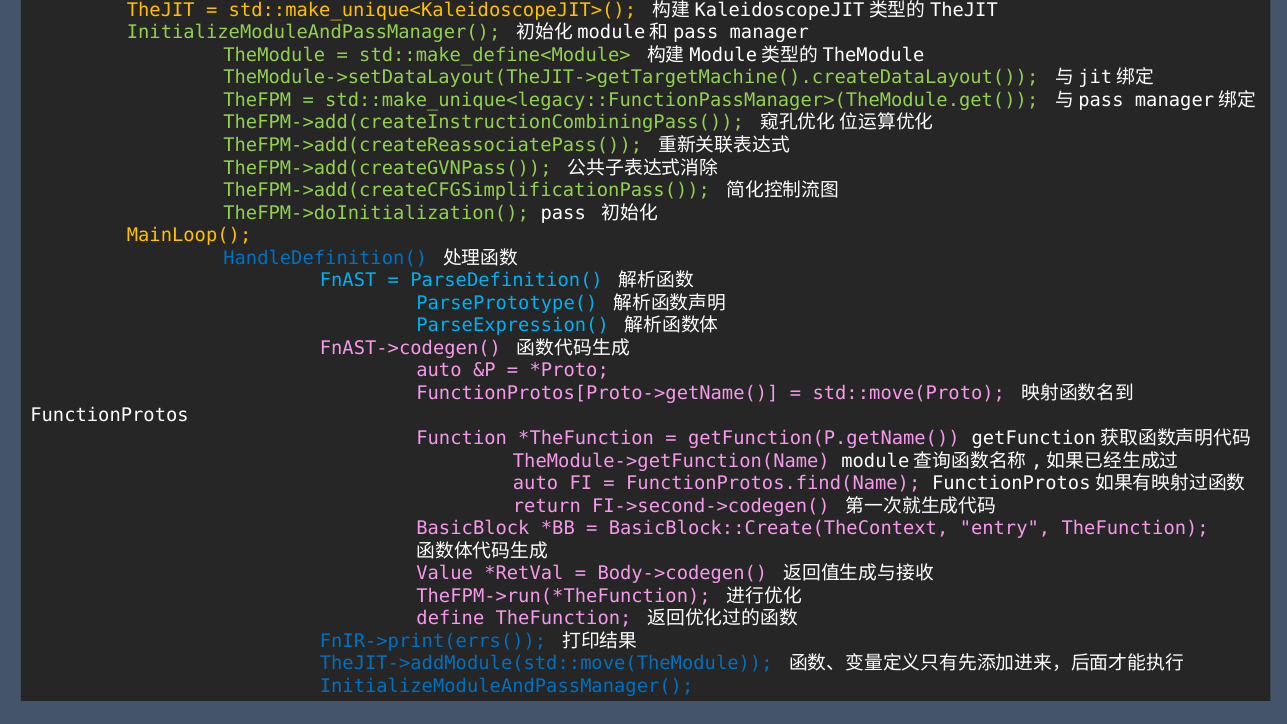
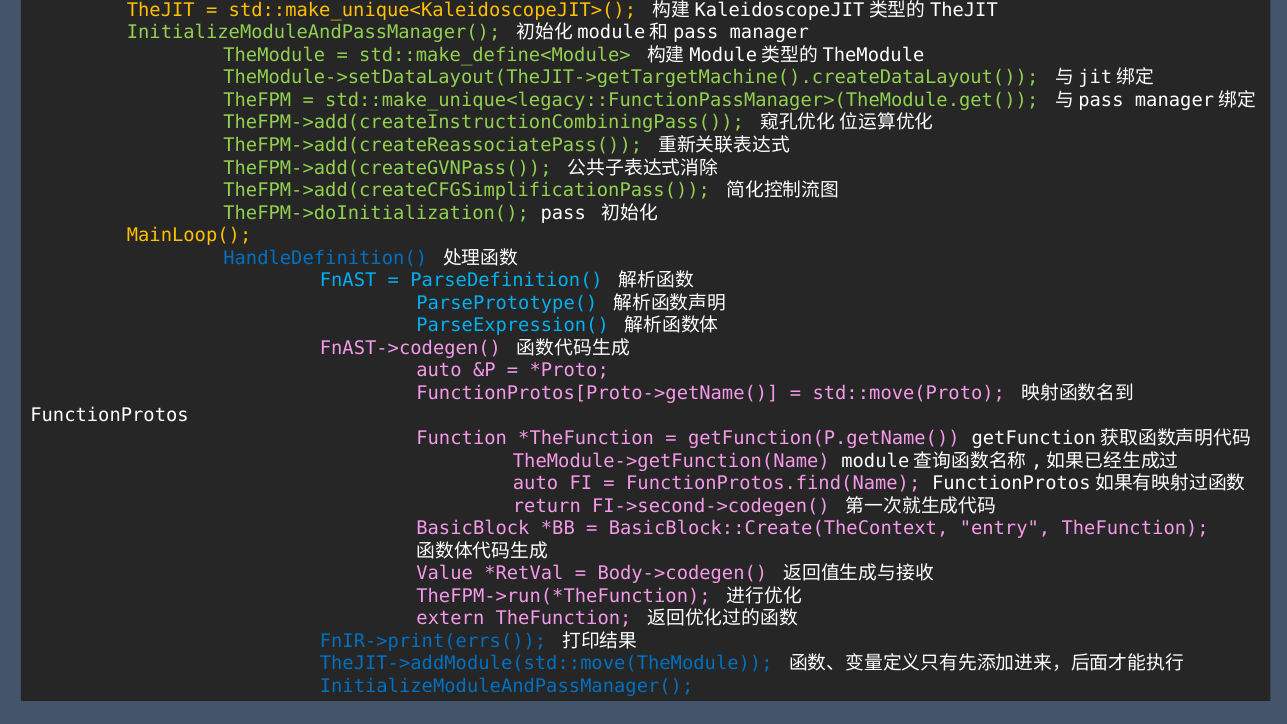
define: define -> extern (450, 619)
